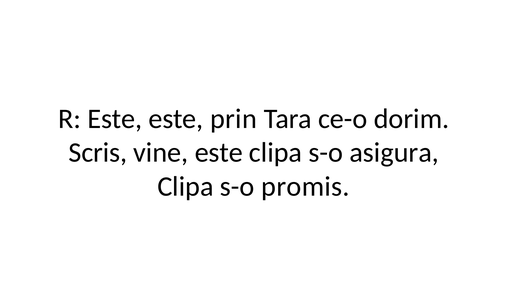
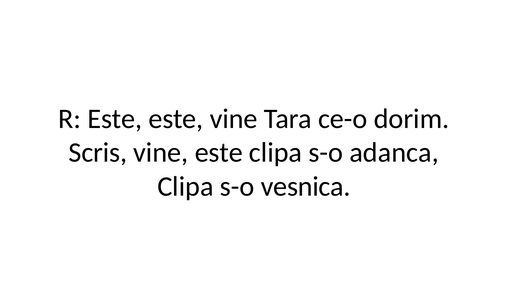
este prin: prin -> vine (234, 119)
asigura: asigura -> adanca (394, 152)
promis: promis -> vesnica (306, 186)
